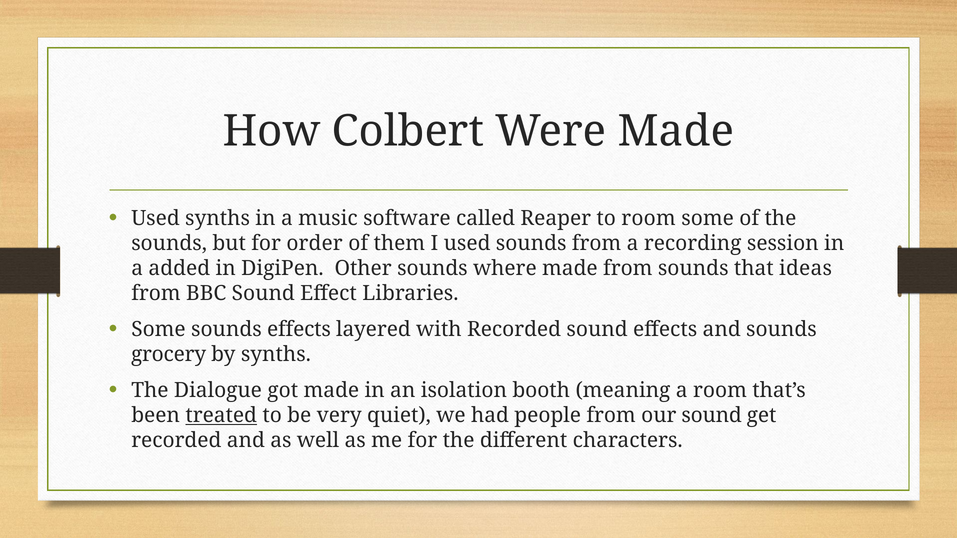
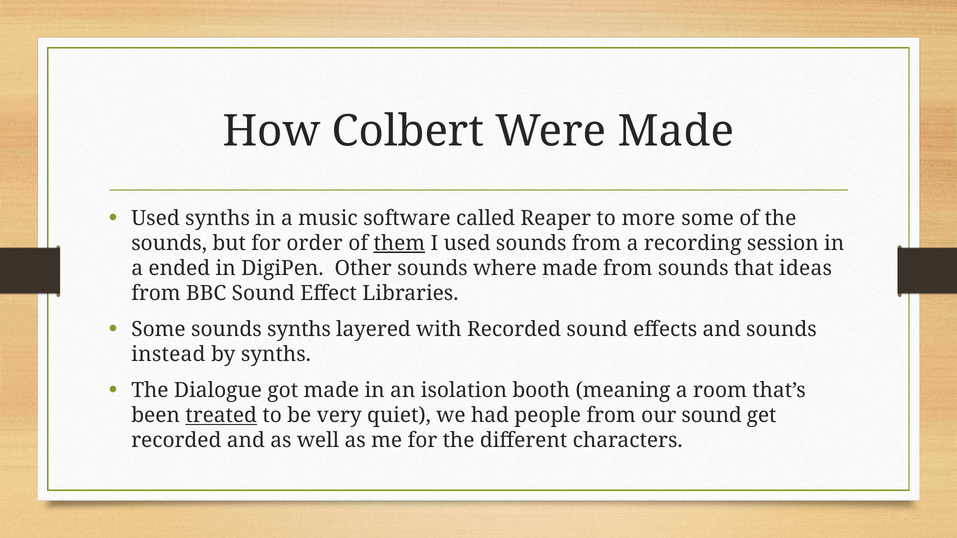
to room: room -> more (649, 218)
them underline: none -> present (399, 243)
added: added -> ended (179, 269)
sounds effects: effects -> synths (299, 330)
grocery: grocery -> instead (168, 355)
